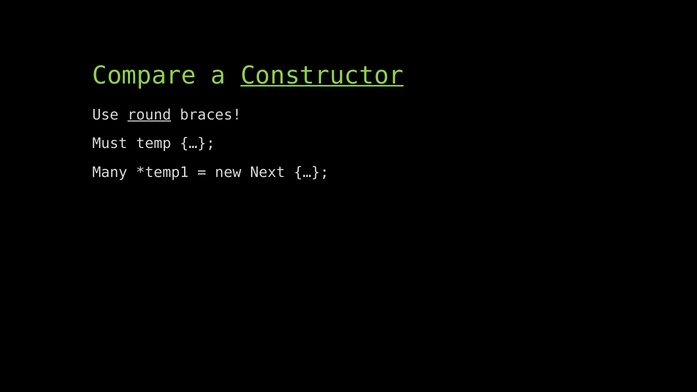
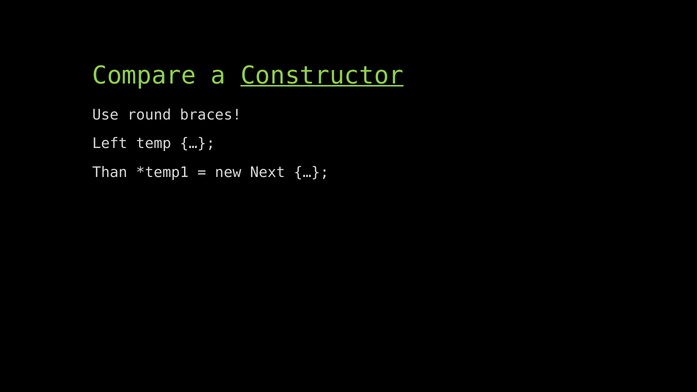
round underline: present -> none (149, 115)
Must: Must -> Left (110, 144)
Many: Many -> Than (110, 172)
